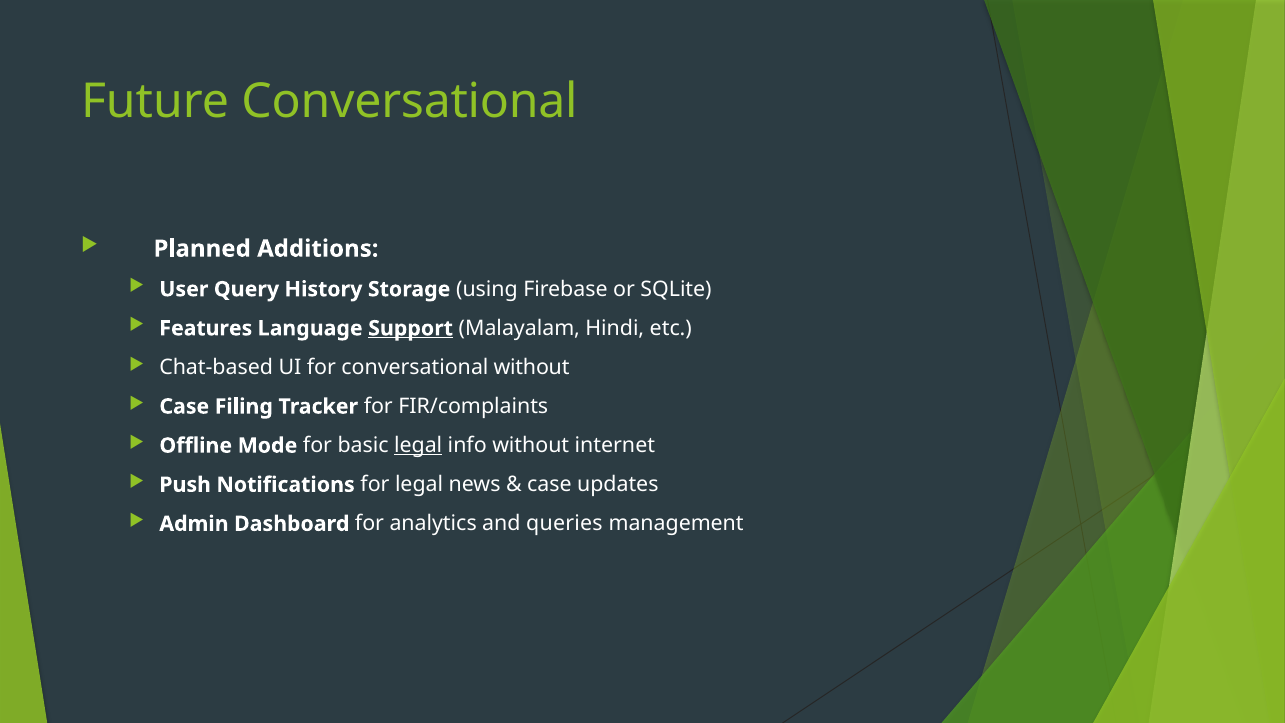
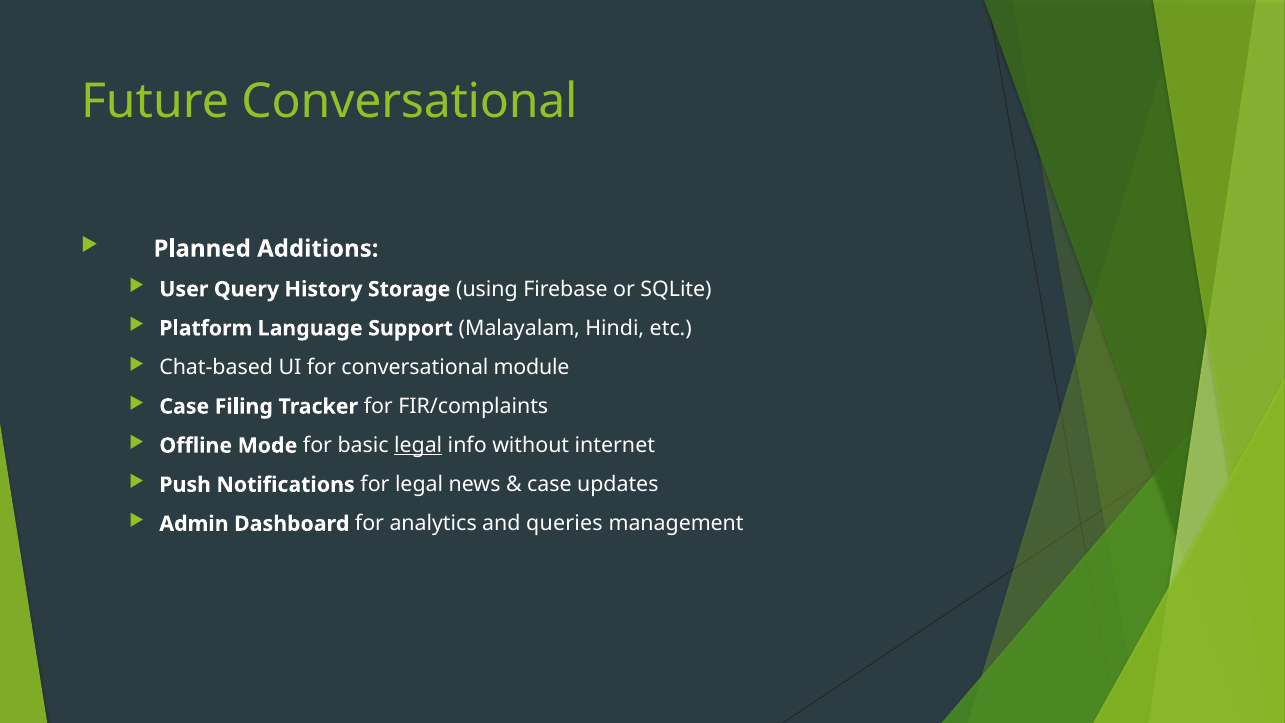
Features: Features -> Platform (206, 328)
Support underline: present -> none (411, 328)
conversational without: without -> module (532, 367)
